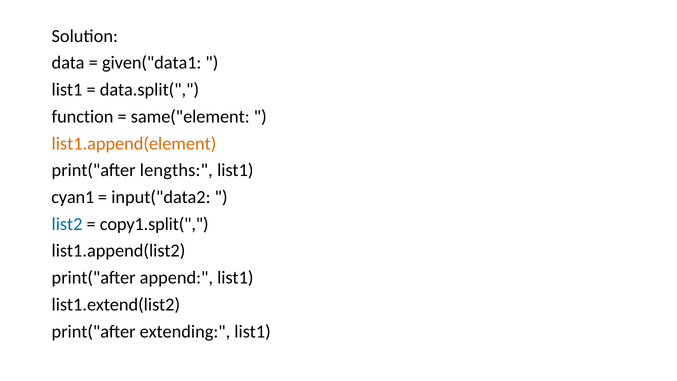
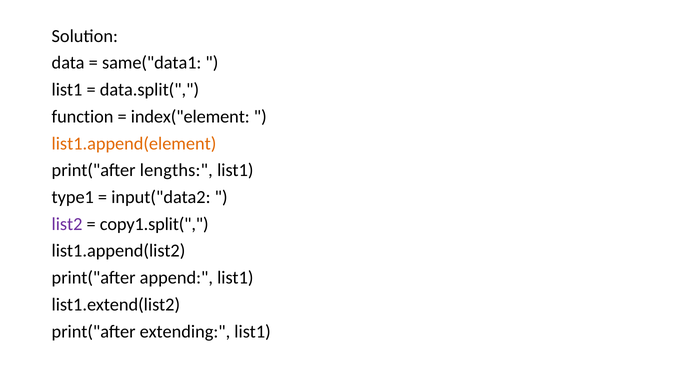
given("data1: given("data1 -> same("data1 (152, 63)
same("element: same("element -> index("element (190, 117)
cyan1: cyan1 -> type1 (73, 197)
list2 colour: blue -> purple (67, 224)
